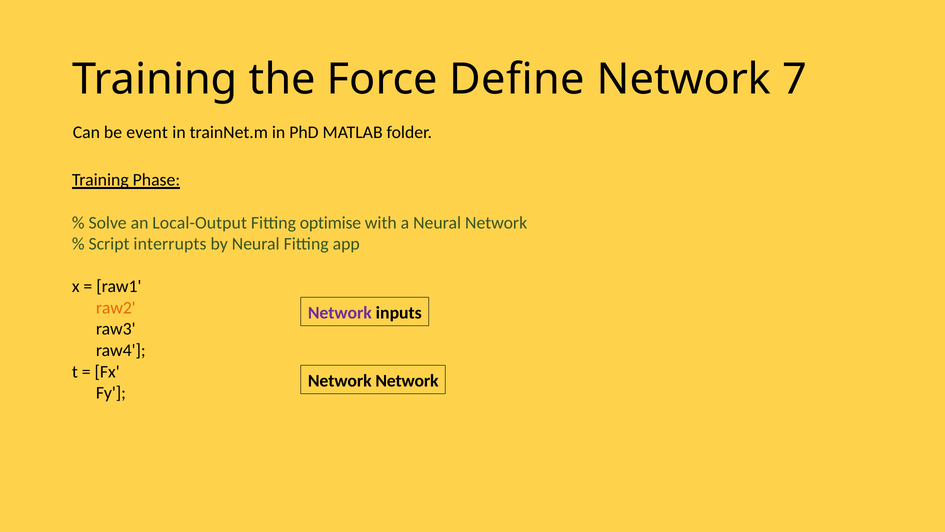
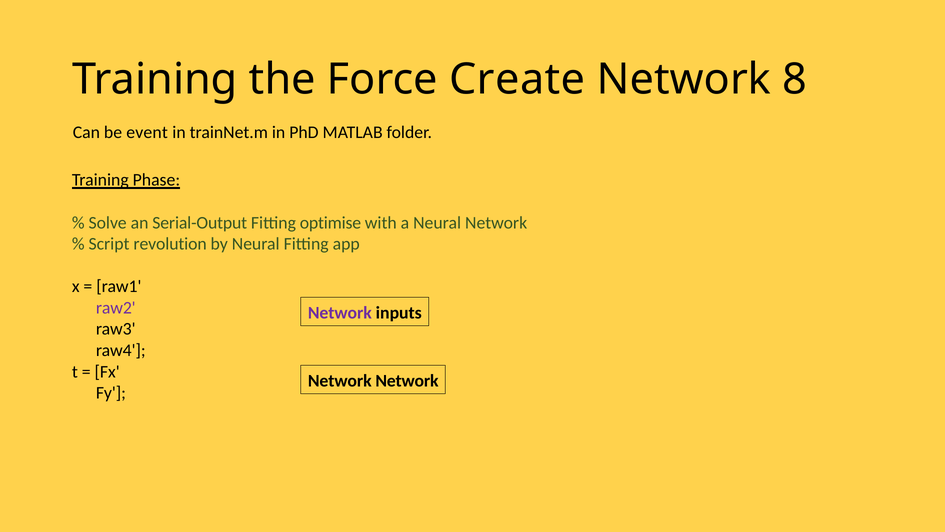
Define: Define -> Create (517, 79)
7: 7 -> 8 (795, 79)
Local-Output: Local-Output -> Serial-Output (200, 223)
interrupts: interrupts -> revolution (170, 244)
raw2 colour: orange -> purple (116, 308)
